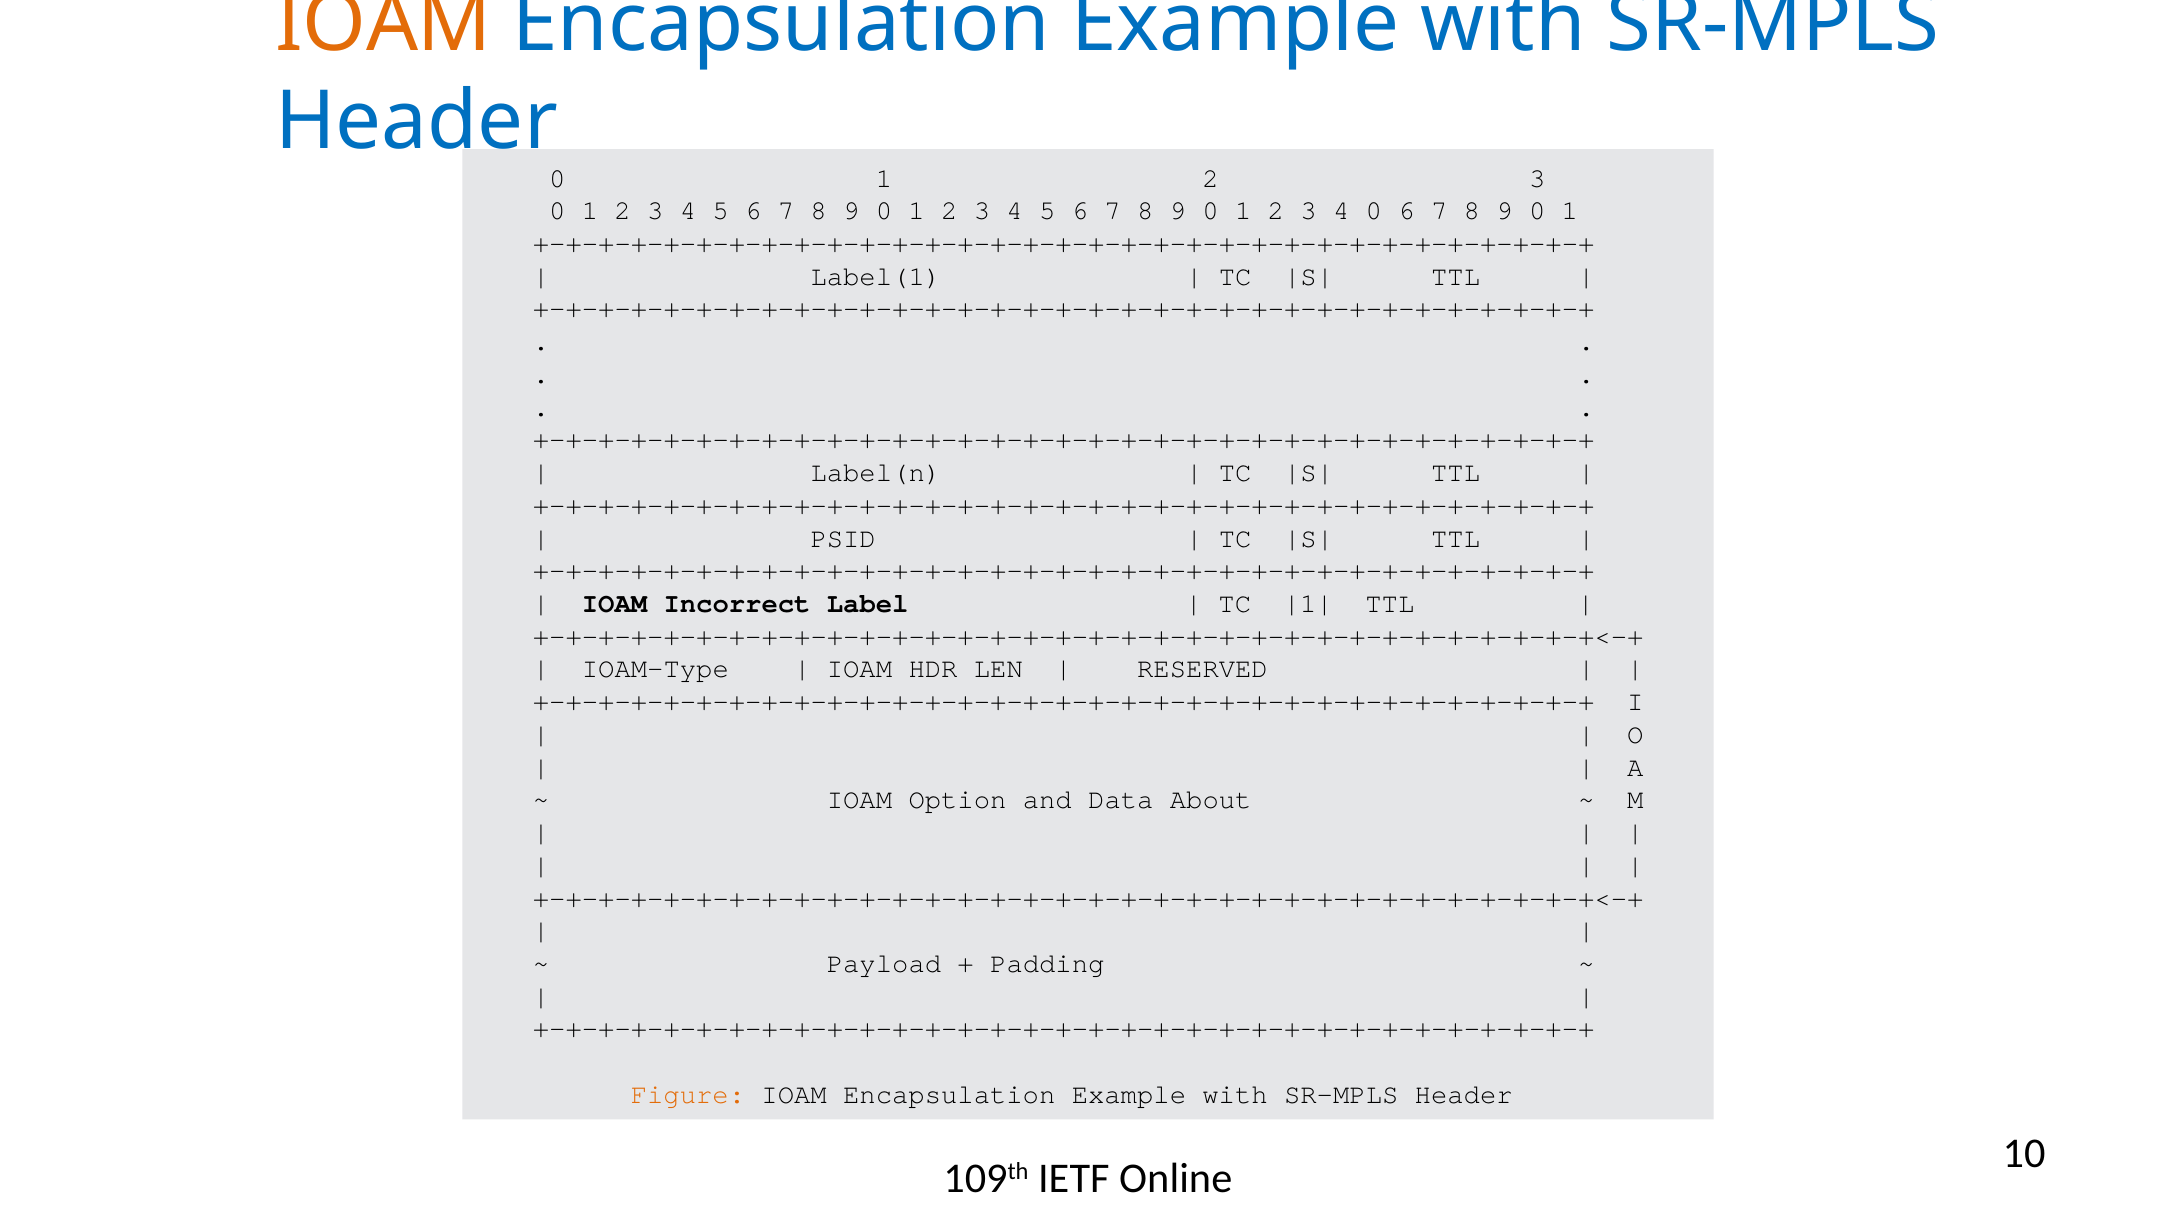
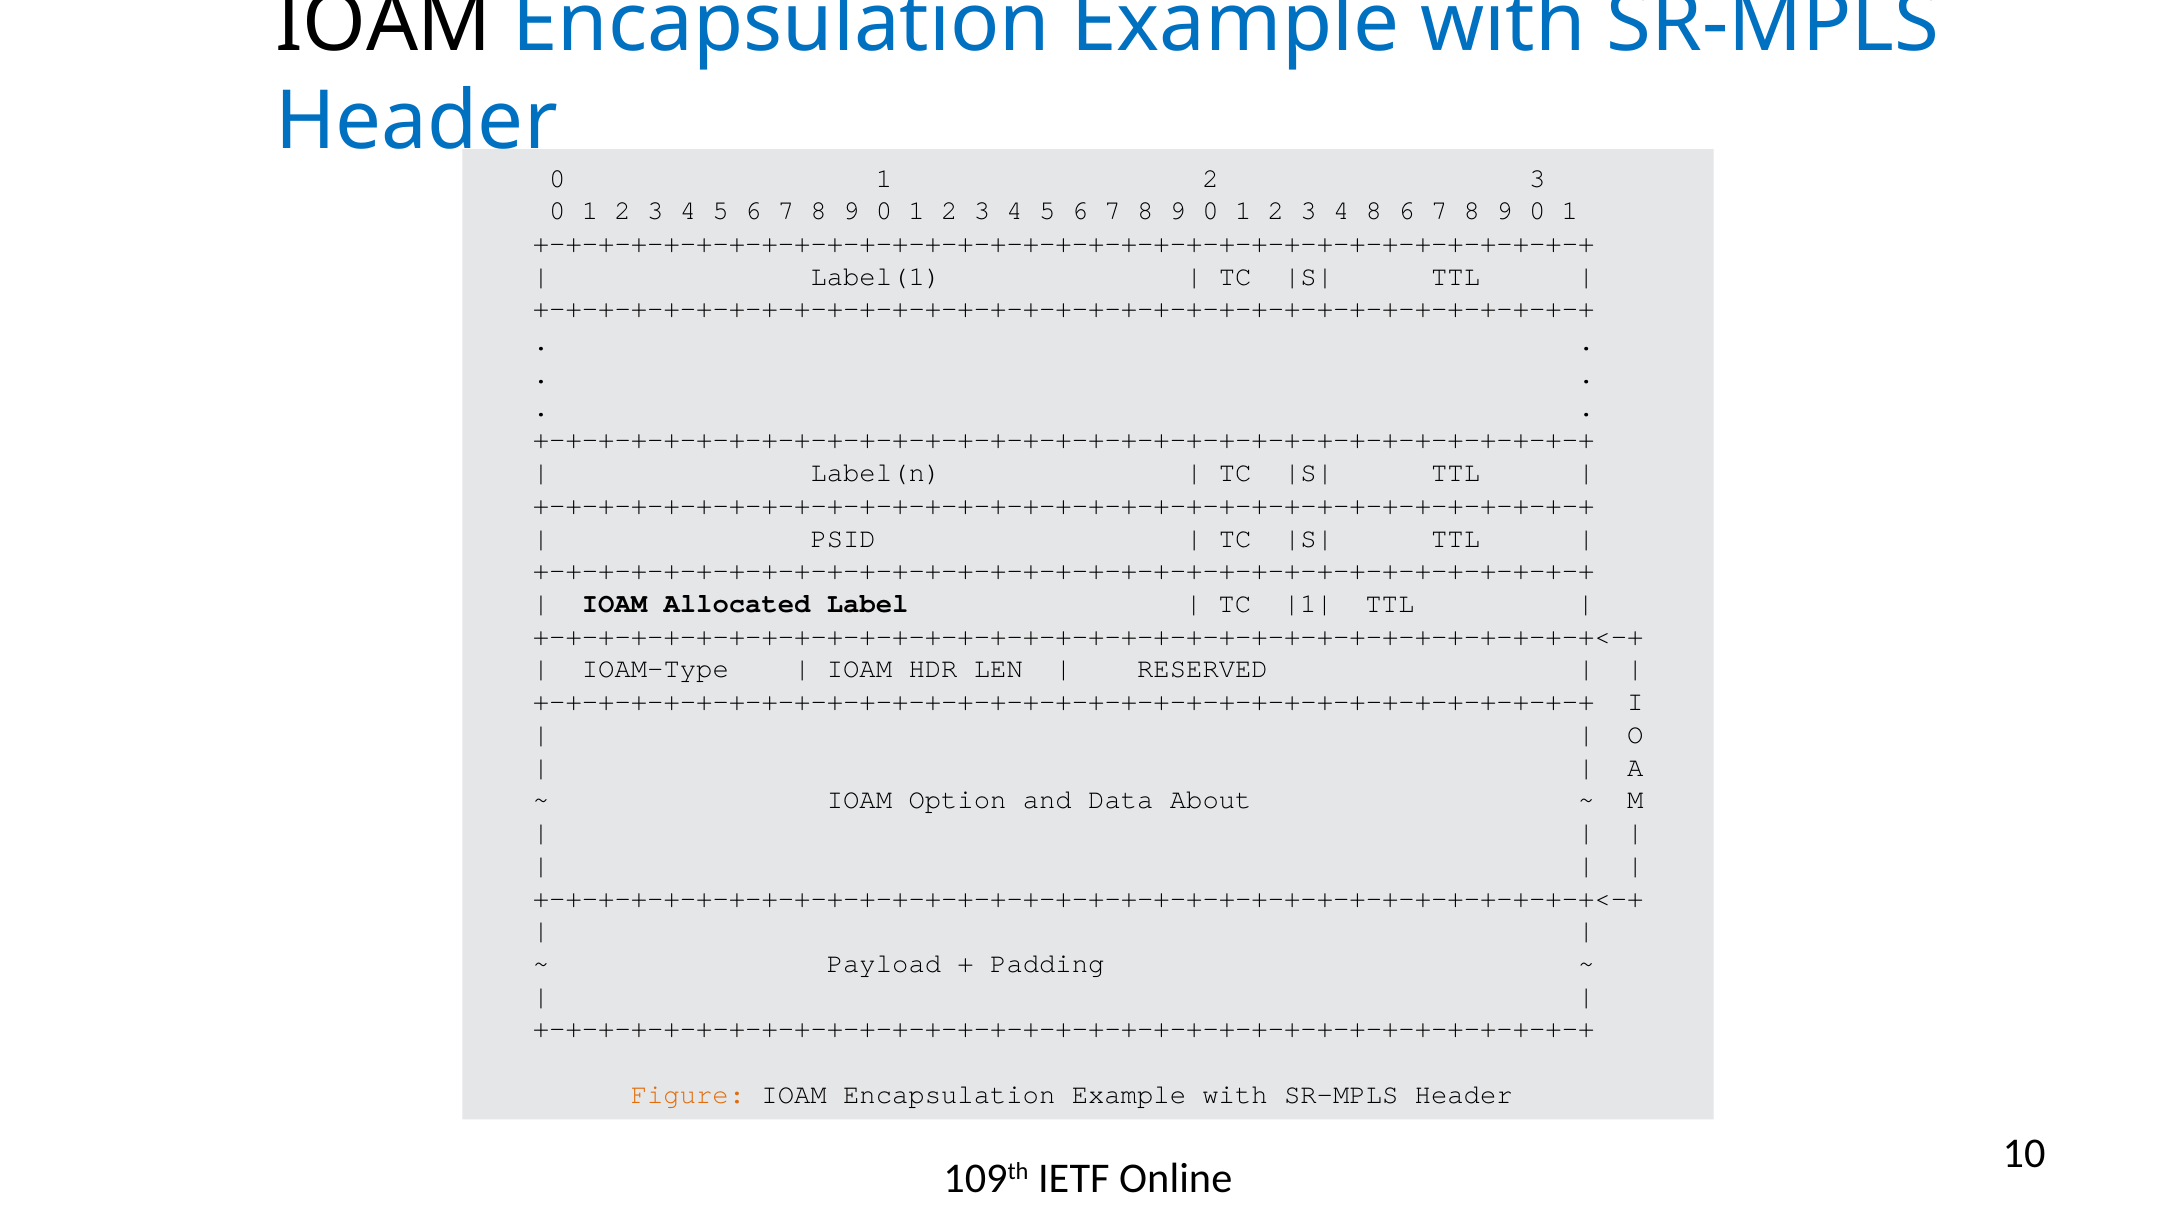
IOAM colour: orange -> black (384, 24)
4 0: 0 -> 8 (1374, 211)
Incorrect: Incorrect -> Allocated (737, 604)
